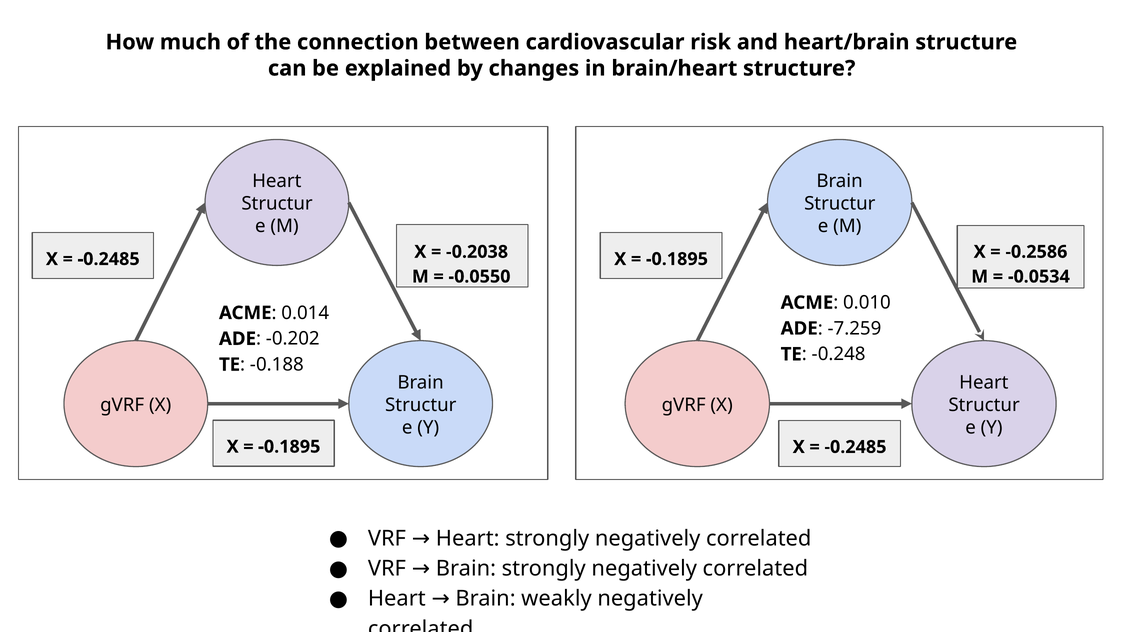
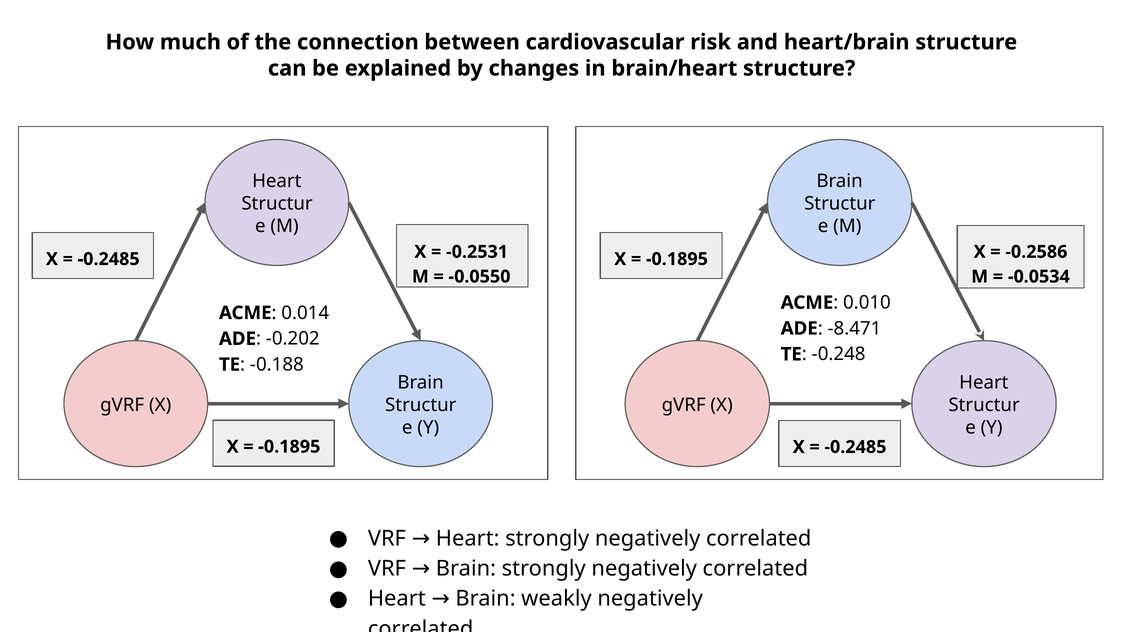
-0.2038: -0.2038 -> -0.2531 (477, 252)
-7.259: -7.259 -> -8.471 (854, 329)
